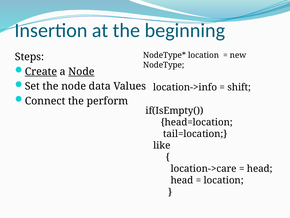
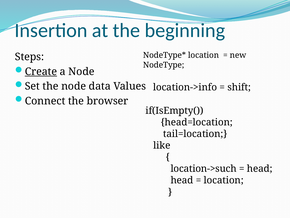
Node underline: present -> none (81, 71)
perform: perform -> browser (107, 101)
location->care: location->care -> location->such (204, 168)
